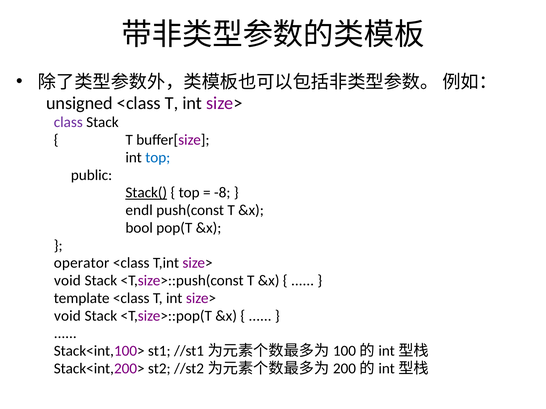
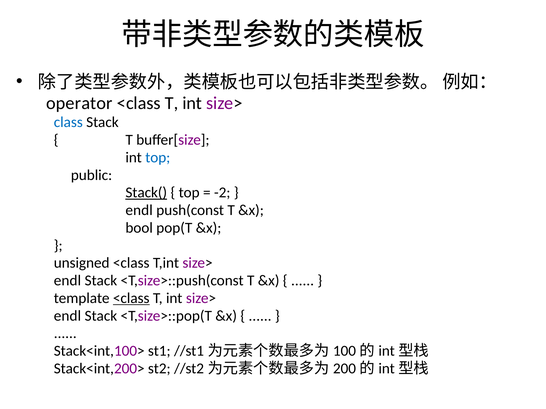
unsigned: unsigned -> operator (79, 103)
class colour: purple -> blue (68, 122)
-8: -8 -> -2 (222, 193)
operator: operator -> unsigned (82, 263)
void: void -> endl (67, 281)
<class underline: none -> present (131, 299)
void: void -> endl (67, 316)
